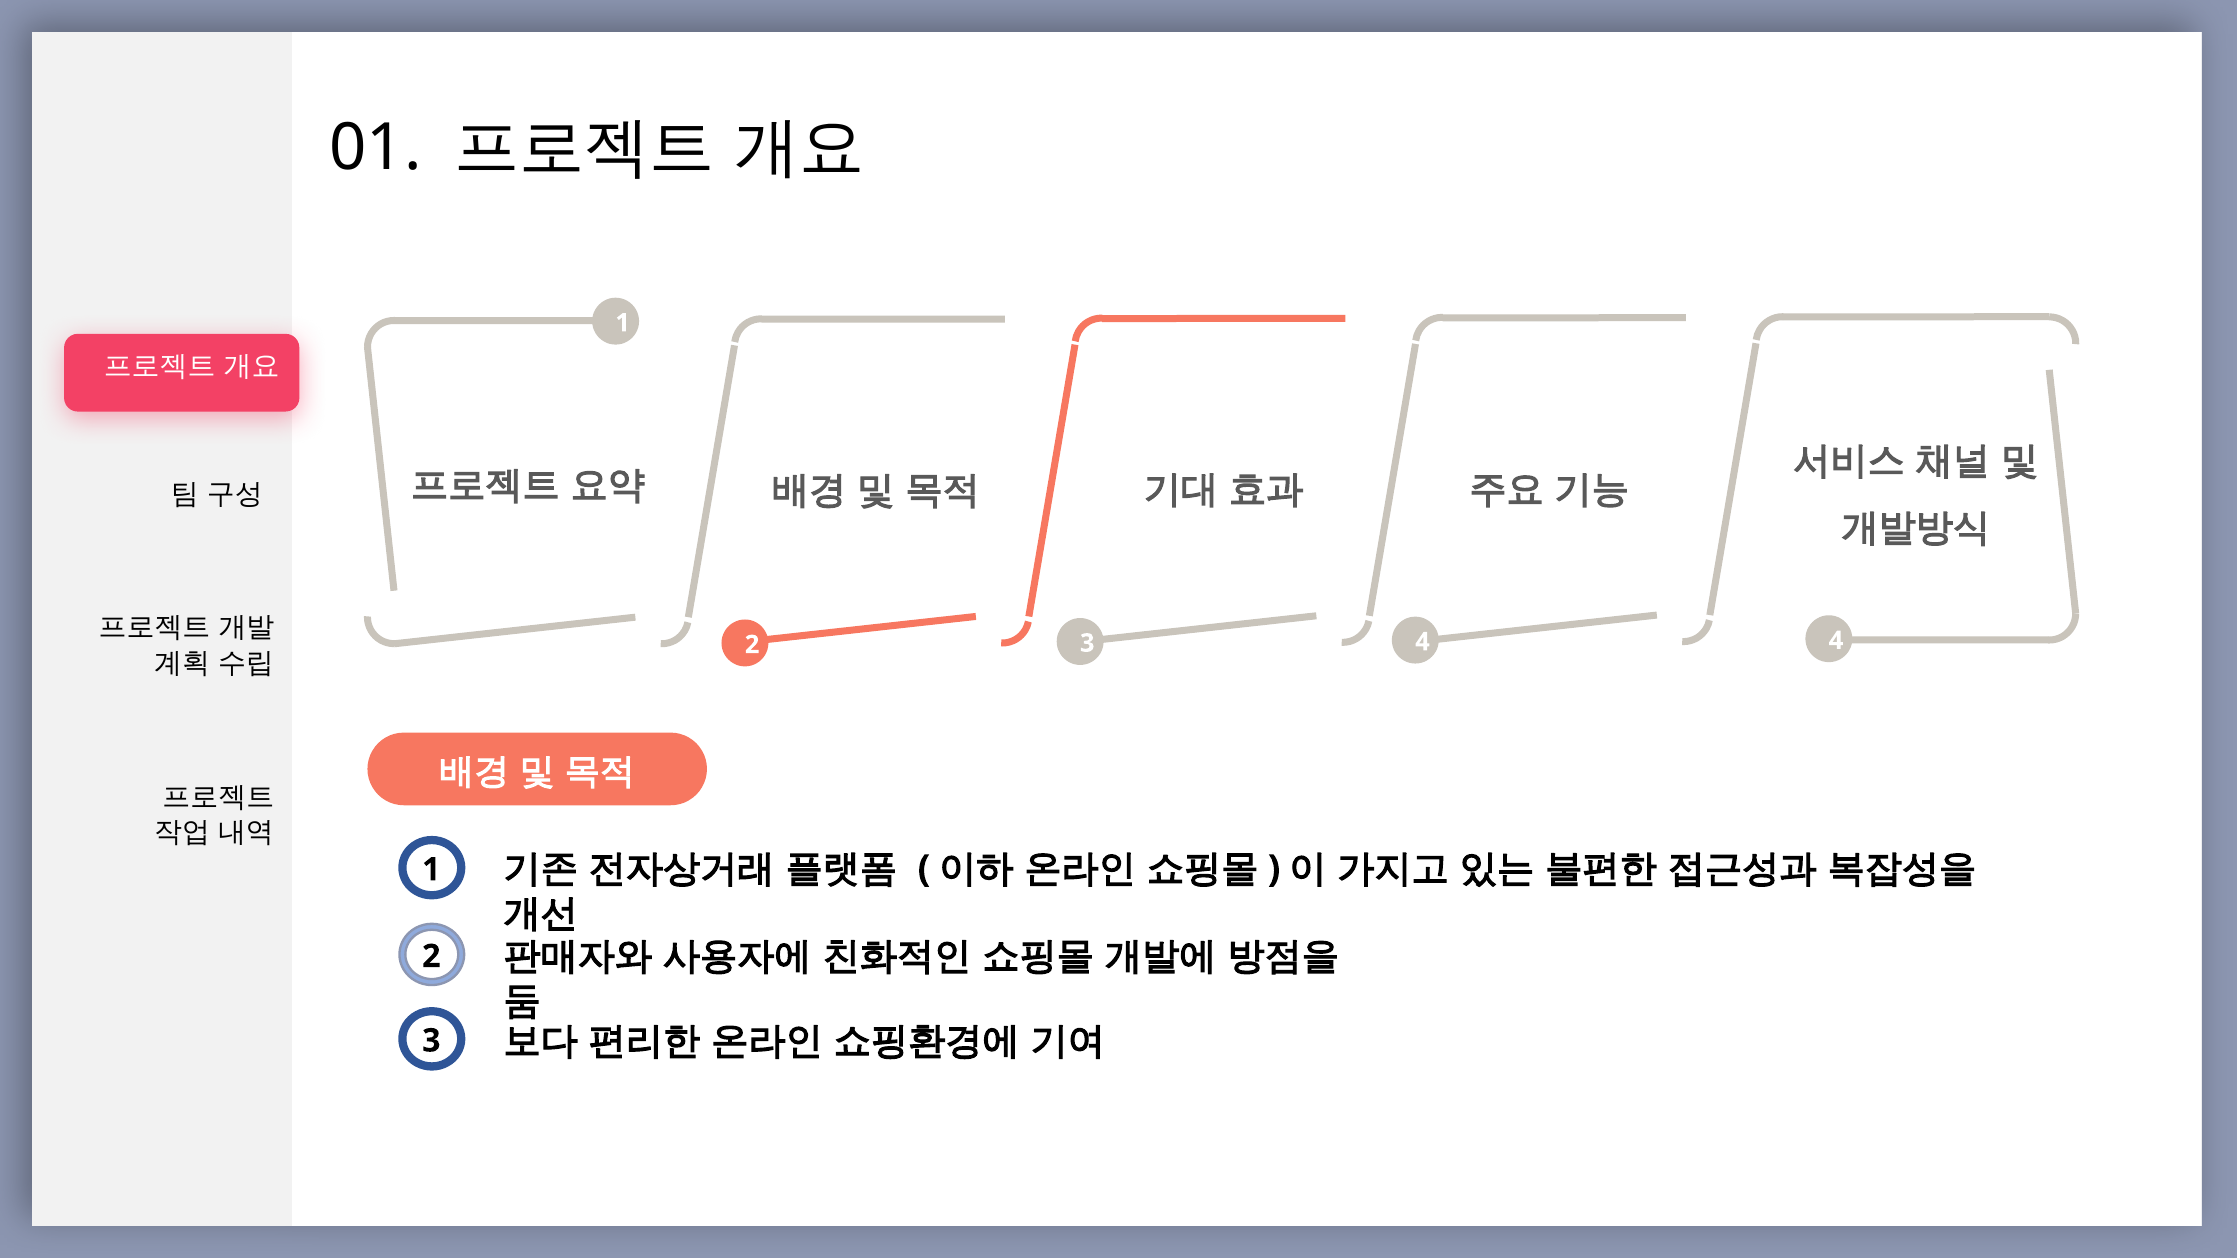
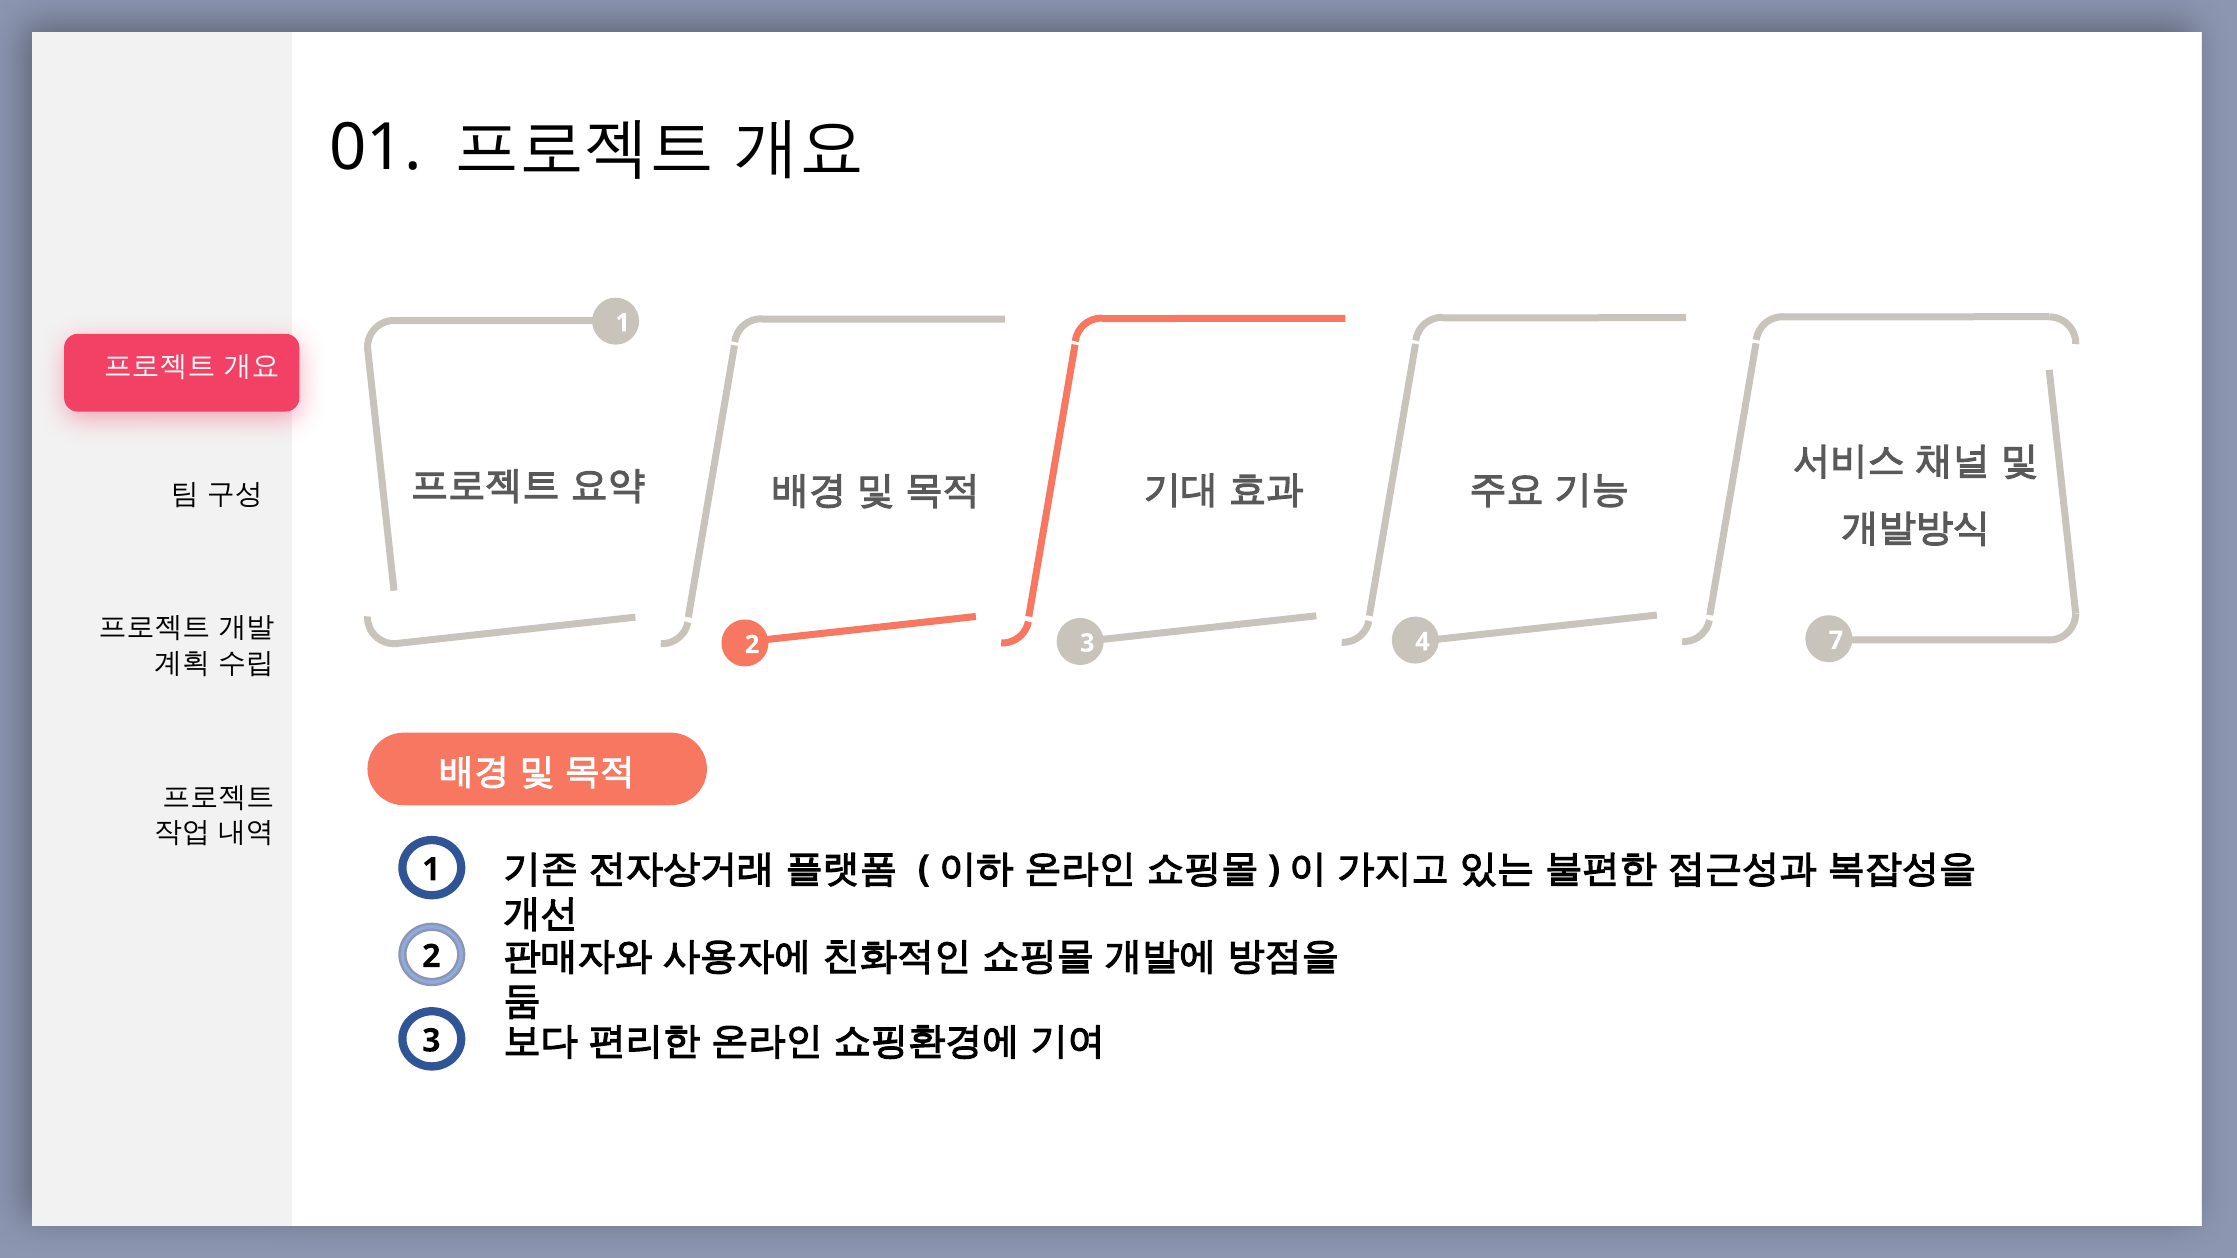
4 4: 4 -> 7 (1836, 641)
